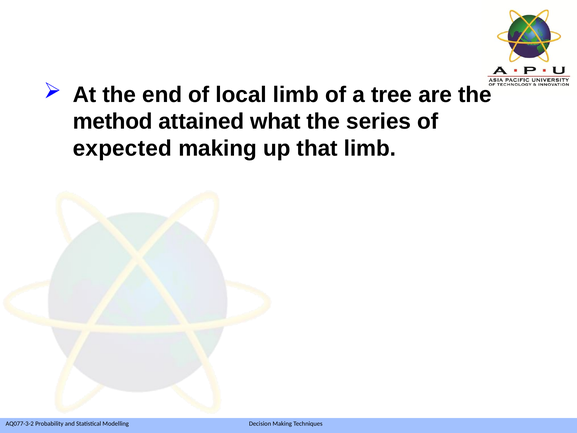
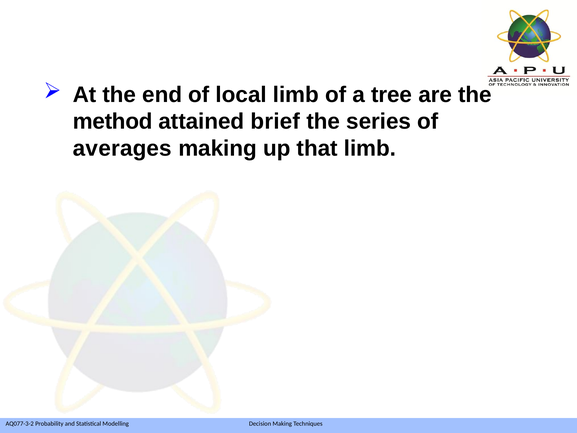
what: what -> brief (275, 122)
expected: expected -> averages (122, 148)
